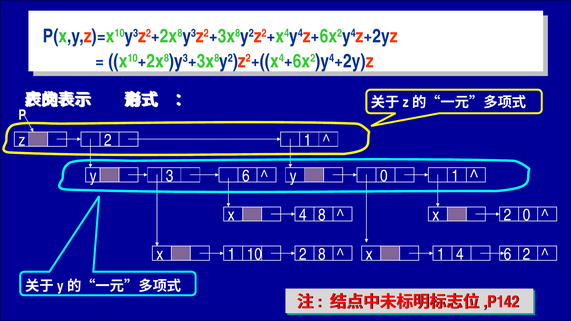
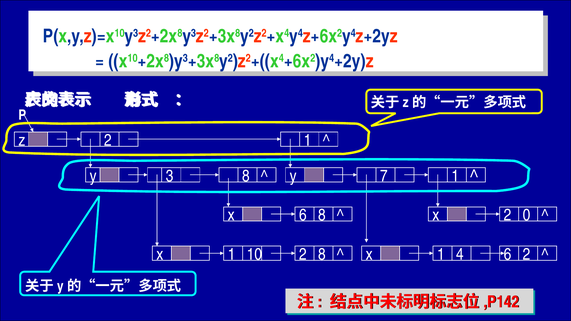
3 6: 6 -> 8 (246, 176)
y 0: 0 -> 7 (384, 176)
x 4: 4 -> 6 (303, 215)
